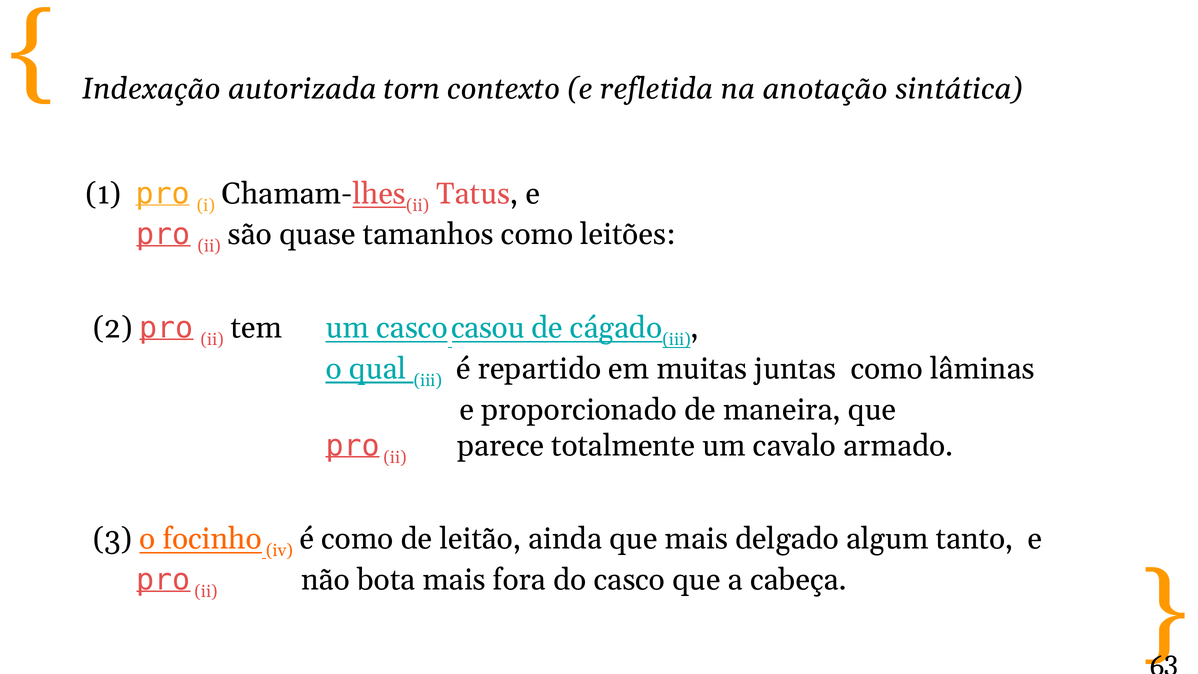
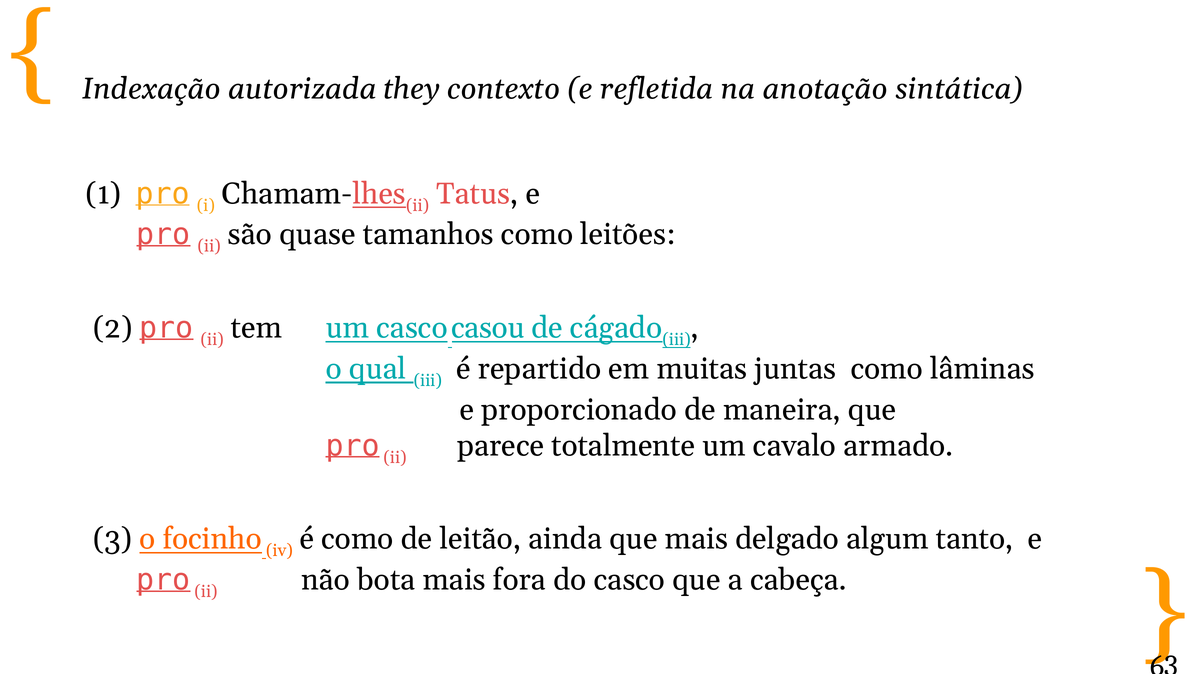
torn: torn -> they (412, 89)
